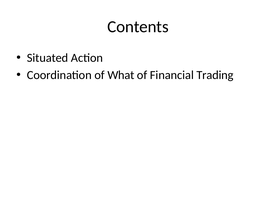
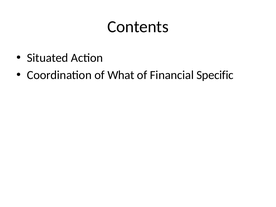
Trading: Trading -> Specific (215, 75)
